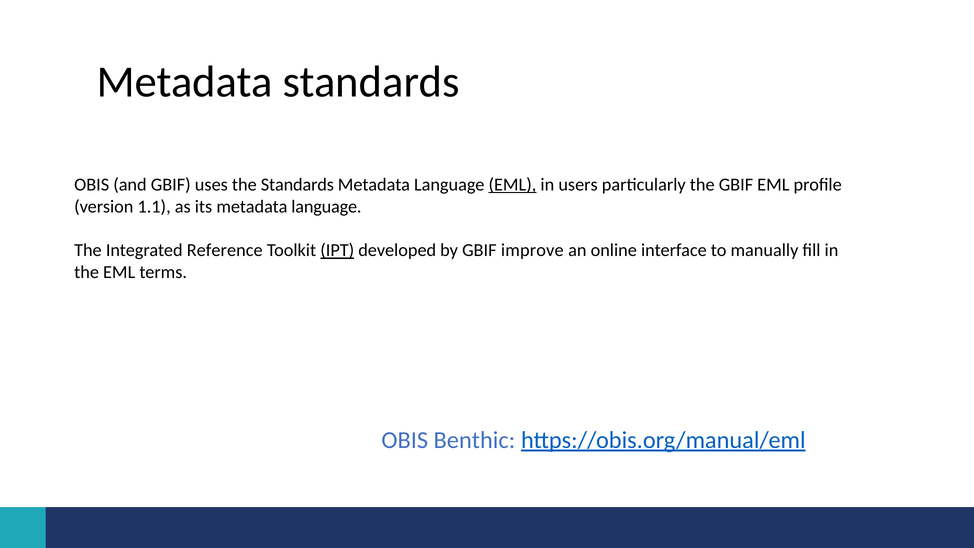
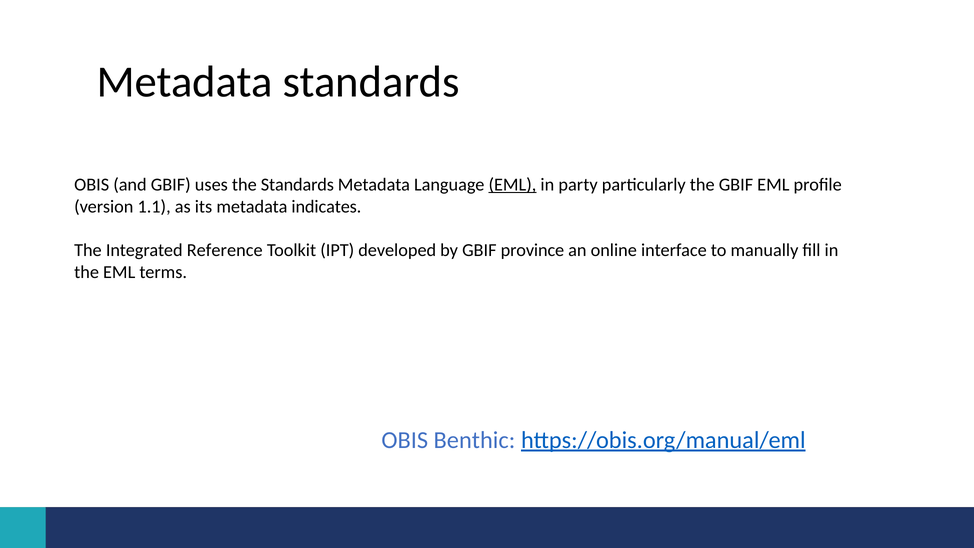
users: users -> party (578, 185)
its metadata language: language -> indicates (326, 206)
IPT underline: present -> none (337, 250)
improve: improve -> province (532, 250)
